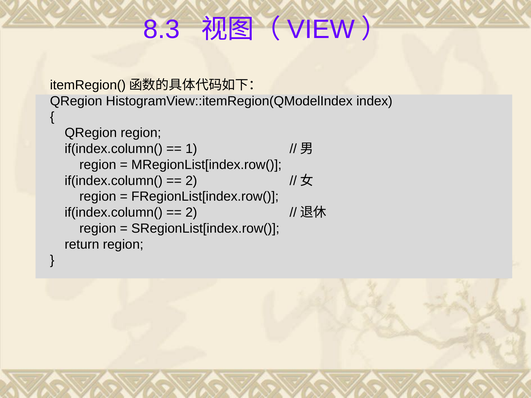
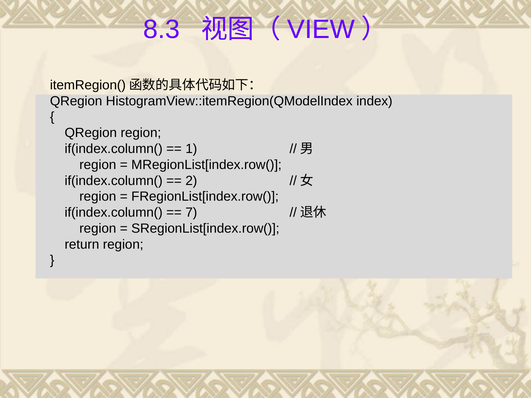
2: 2 -> 7 (191, 213)
